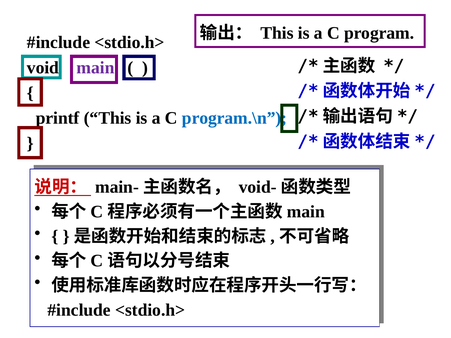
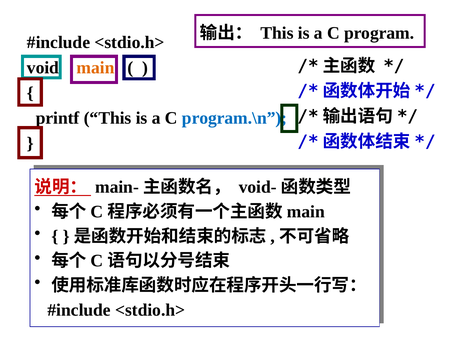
main colour: purple -> orange (96, 68)
